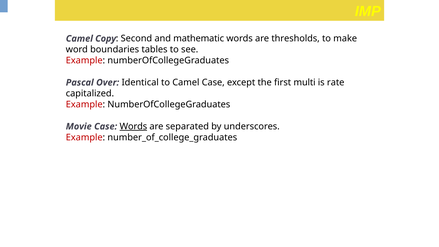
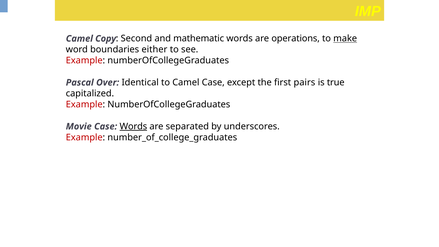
thresholds: thresholds -> operations (296, 39)
make underline: none -> present (345, 39)
tables: tables -> either (154, 50)
multi: multi -> pairs (304, 83)
rate: rate -> true (336, 83)
